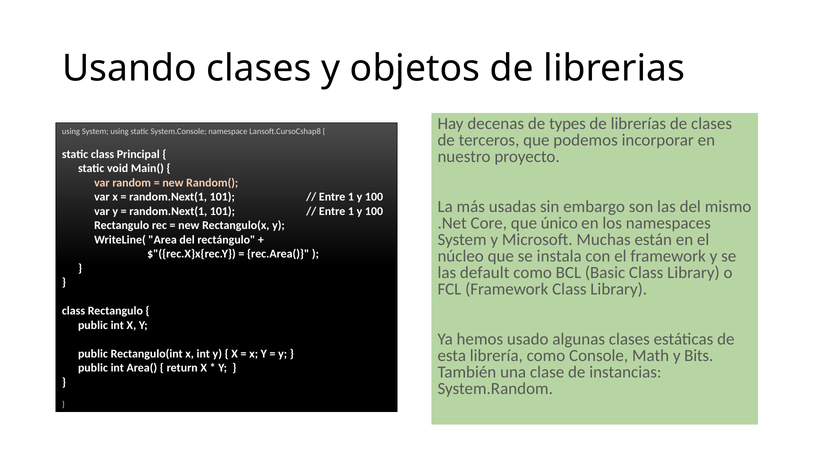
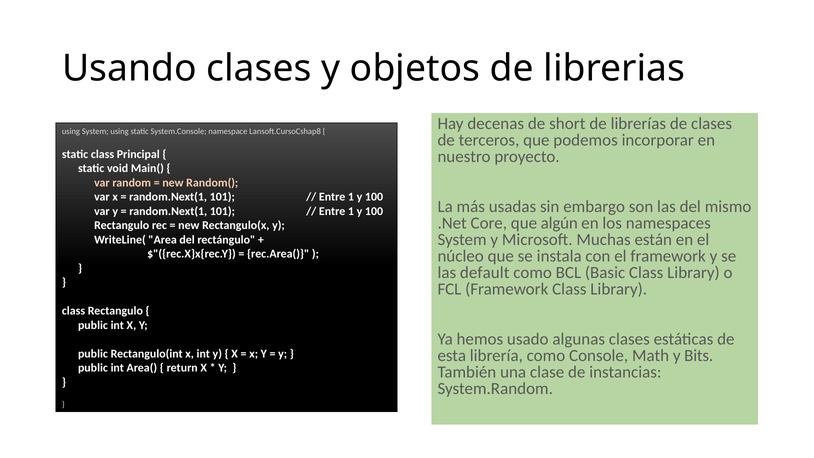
types: types -> short (567, 124)
único: único -> algún (559, 223)
